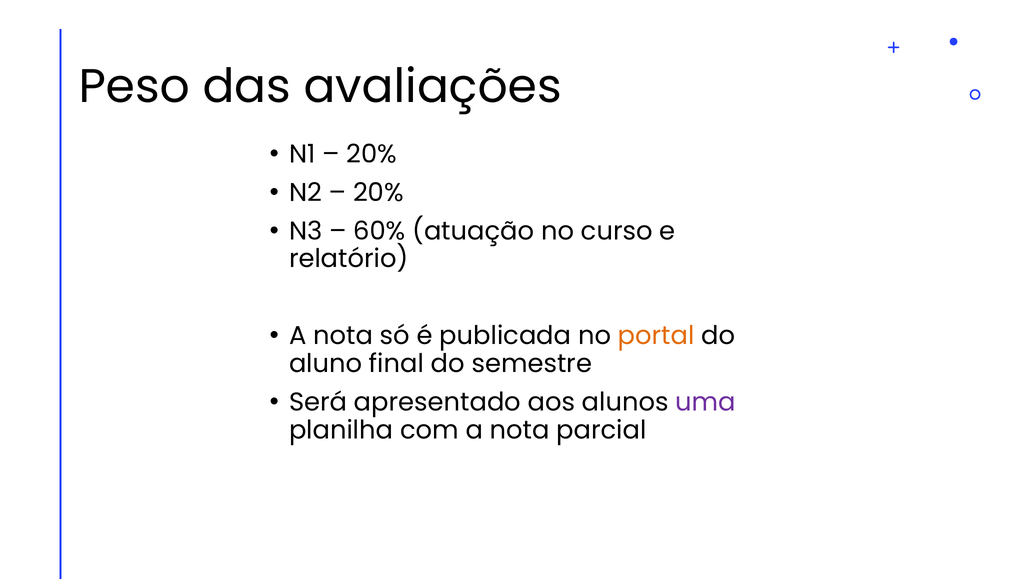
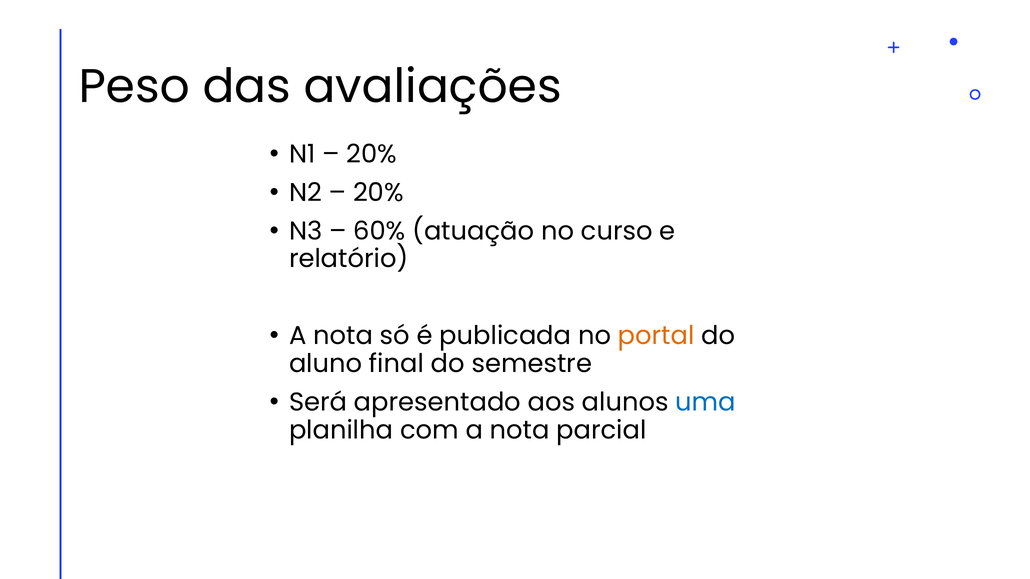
uma colour: purple -> blue (706, 403)
